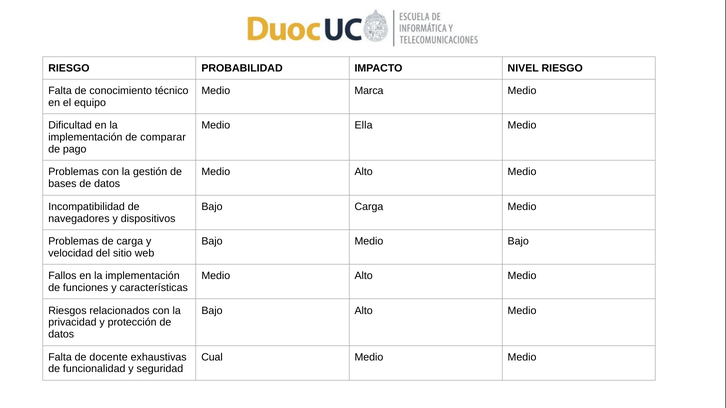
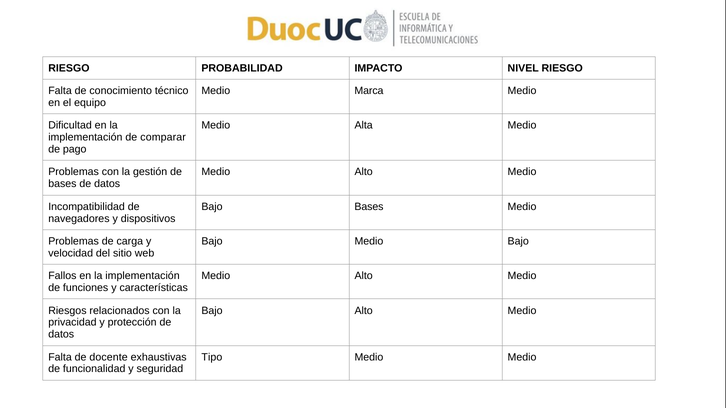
Ella: Ella -> Alta (364, 126)
Bajo Carga: Carga -> Bases (369, 207)
Cual: Cual -> Tipo (212, 357)
